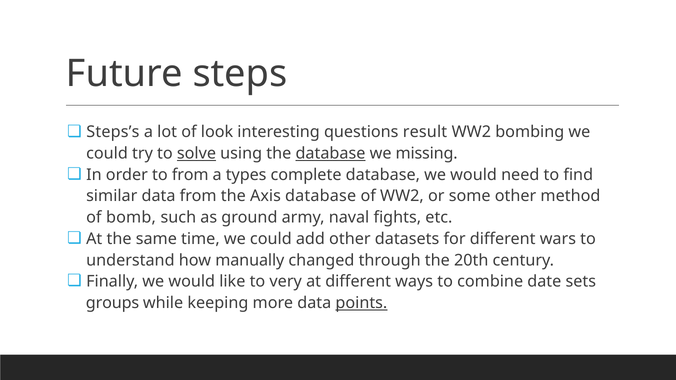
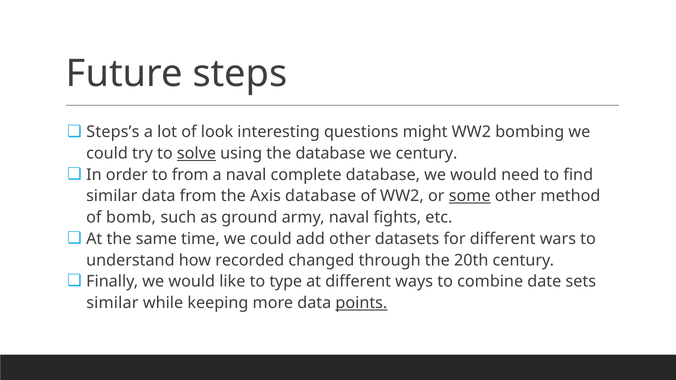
result: result -> might (425, 132)
database underline: present -> none (330, 154)
we missing: missing -> century (427, 154)
a types: types -> naval (246, 175)
some underline: none -> present (470, 196)
manually: manually -> recorded (250, 260)
very: very -> type (286, 282)
groups: groups -> similar (112, 303)
